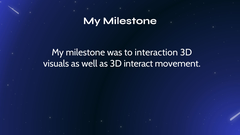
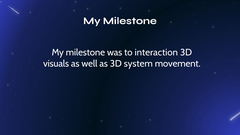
interact: interact -> system (138, 64)
